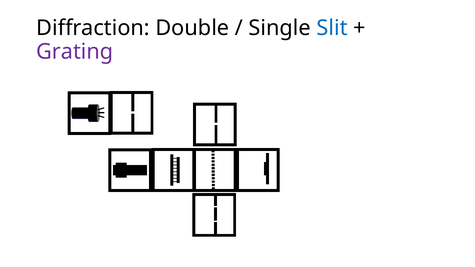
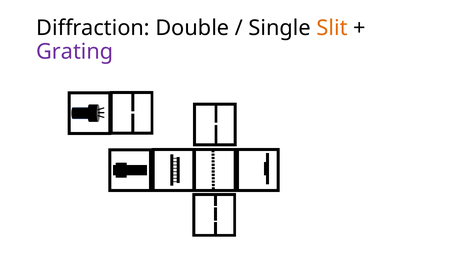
Slit colour: blue -> orange (332, 28)
